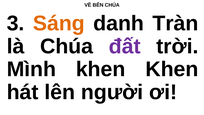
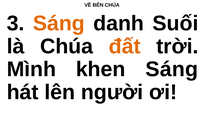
Tràn: Tràn -> Suối (175, 23)
đất colour: purple -> orange (125, 46)
khen Khen: Khen -> Sáng (172, 69)
